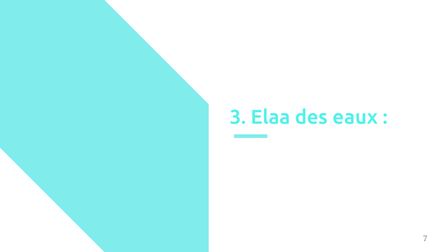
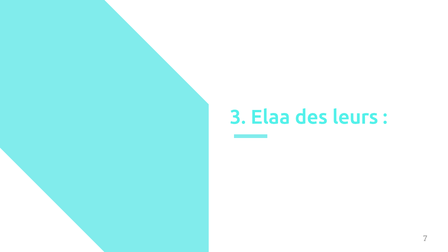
eaux: eaux -> leurs (355, 117)
